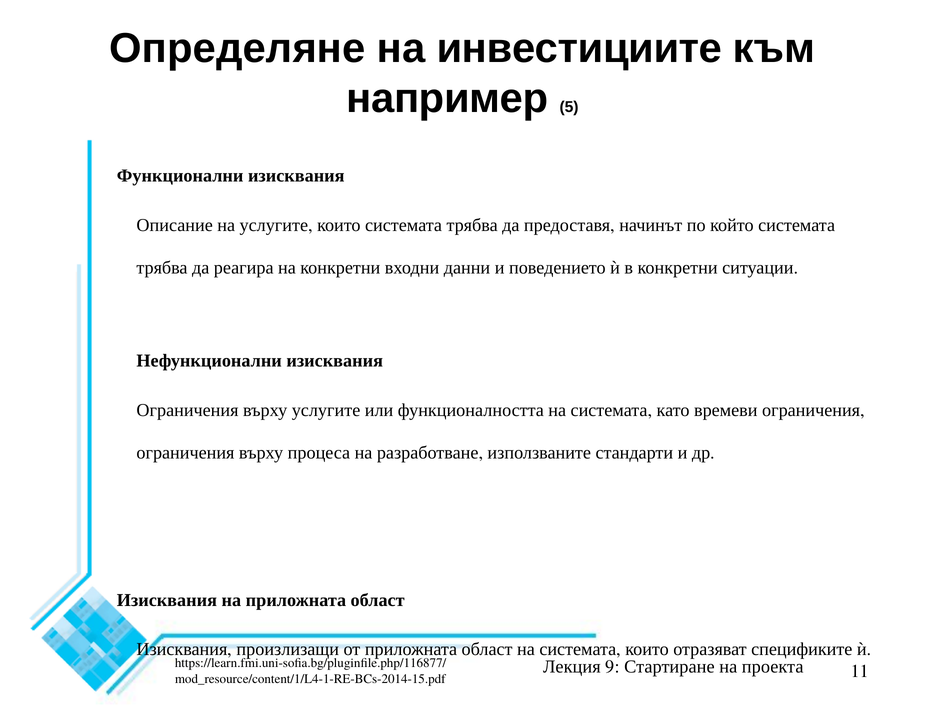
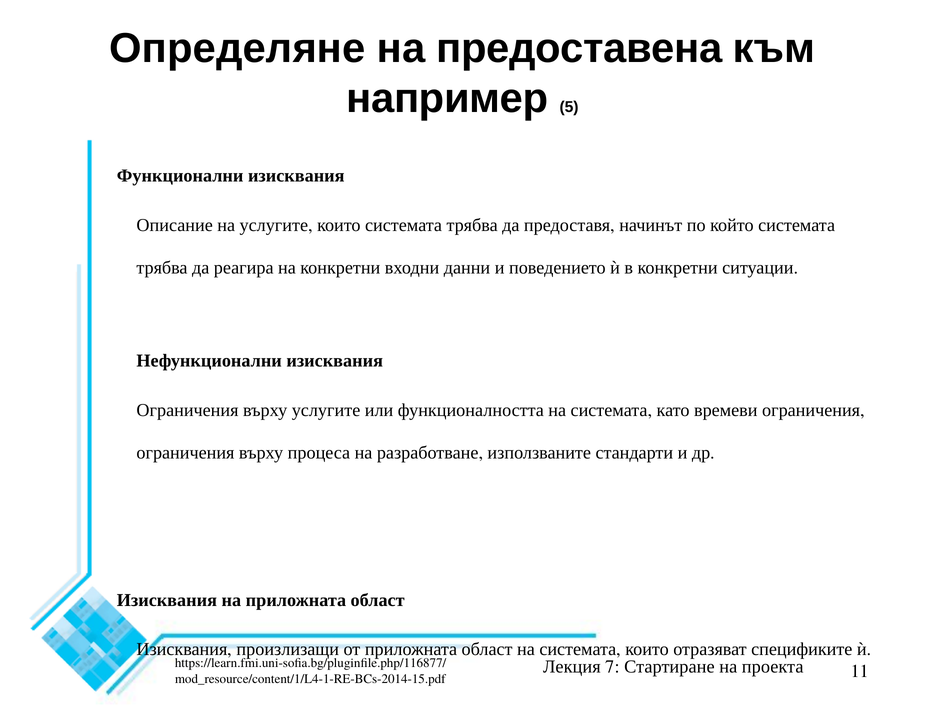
инвестициите: инвестициите -> предоставена (579, 48)
9: 9 -> 7 (612, 666)
